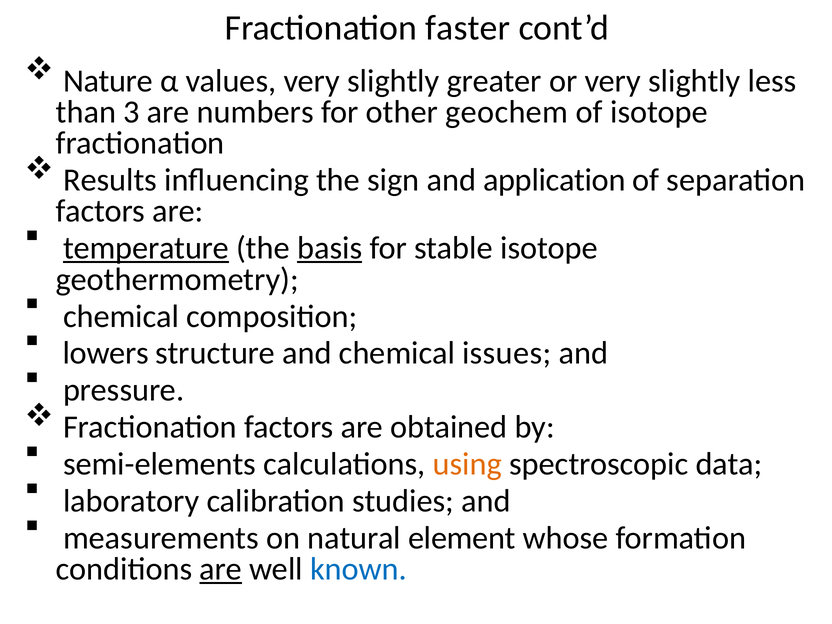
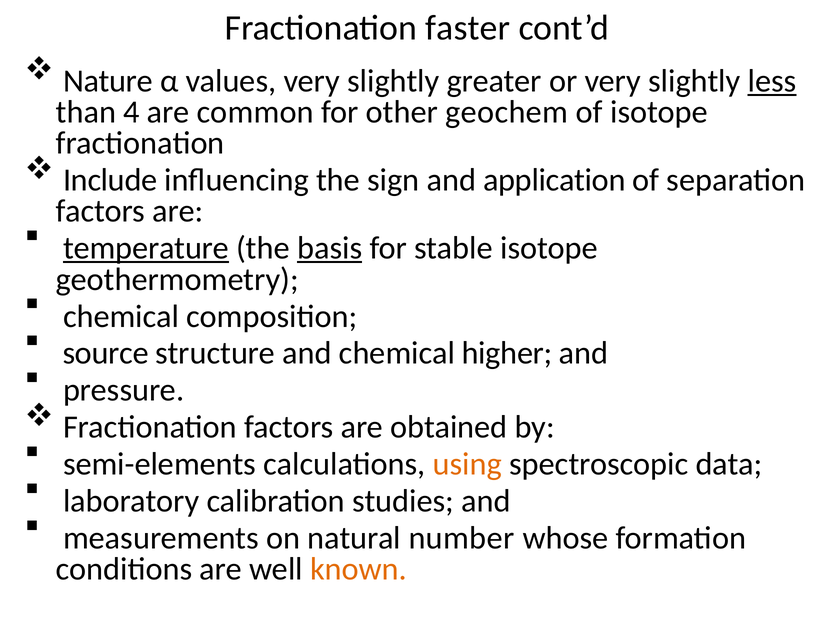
less underline: none -> present (772, 81)
3: 3 -> 4 (132, 112)
numbers: numbers -> common (255, 112)
Results: Results -> Include (110, 180)
lowers: lowers -> source (106, 353)
issues: issues -> higher (507, 353)
element: element -> number (462, 538)
are underline: present -> none (221, 569)
known colour: blue -> orange (359, 569)
